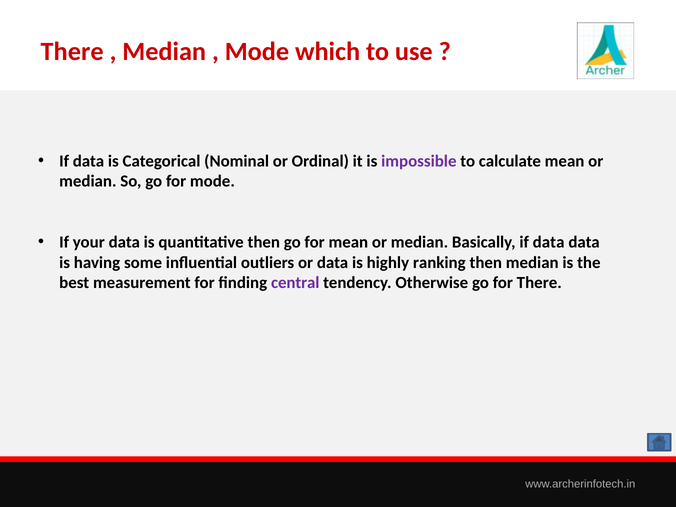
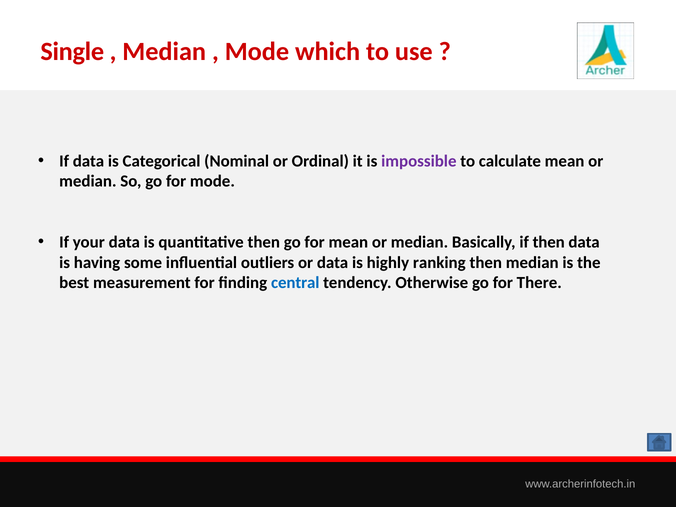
There: There -> Single (72, 51)
Basically if data: data -> then (549, 242)
central colour: purple -> blue (295, 283)
